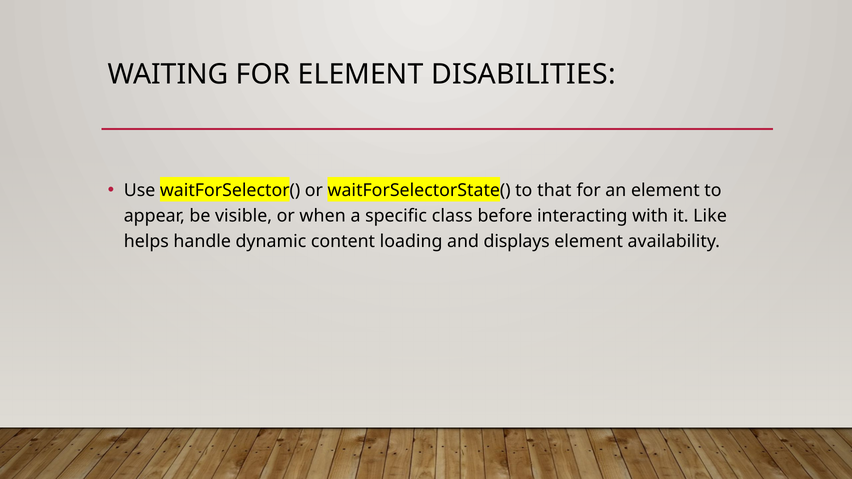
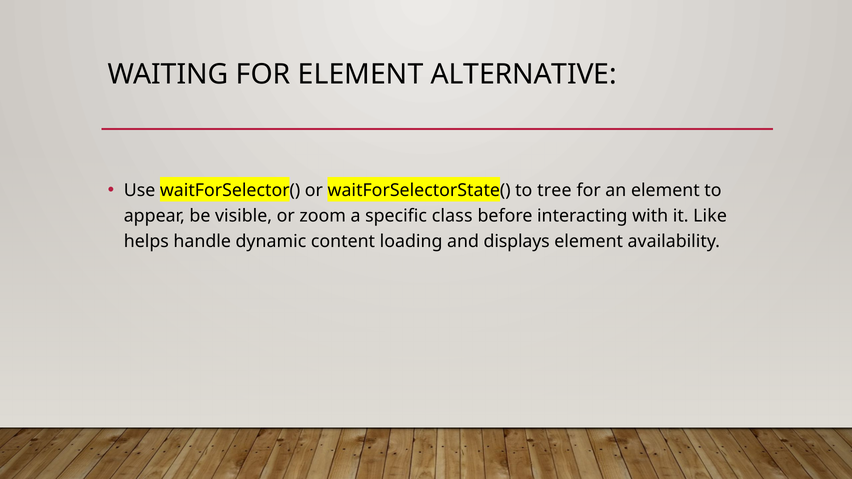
DISABILITIES: DISABILITIES -> ALTERNATIVE (524, 75)
that: that -> tree (554, 190)
when: when -> zoom (323, 216)
